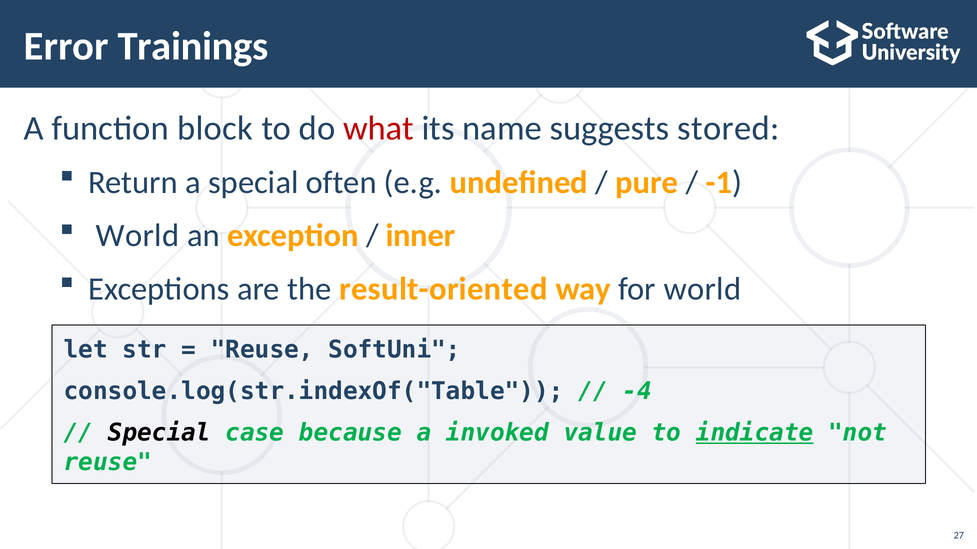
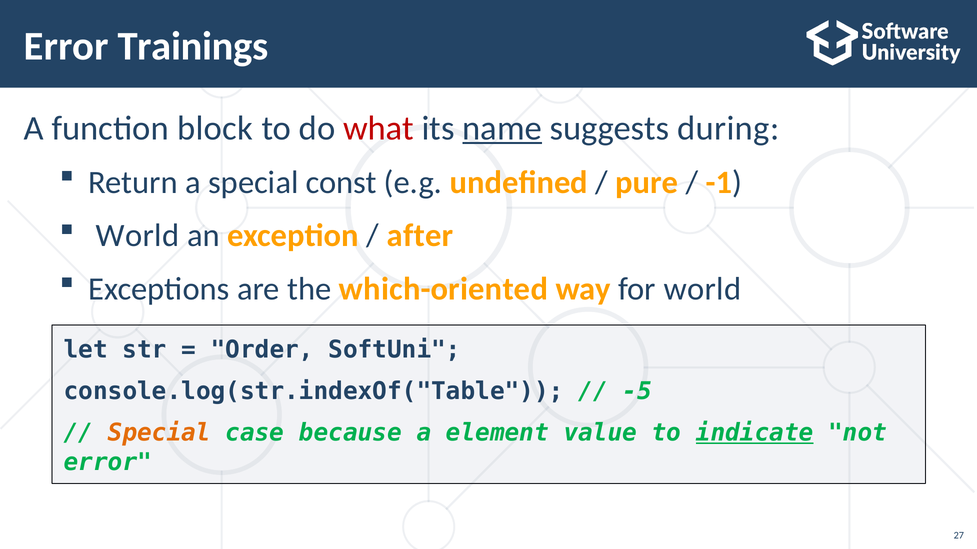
name underline: none -> present (502, 128)
stored: stored -> during (728, 128)
often: often -> const (341, 183)
inner: inner -> after (420, 236)
result-oriented: result-oriented -> which-oriented (443, 289)
Reuse: Reuse -> Order (262, 350)
-4: -4 -> -5 (637, 392)
Special colour: black -> orange (159, 433)
invoked: invoked -> element (497, 433)
reuse: reuse -> error (108, 463)
